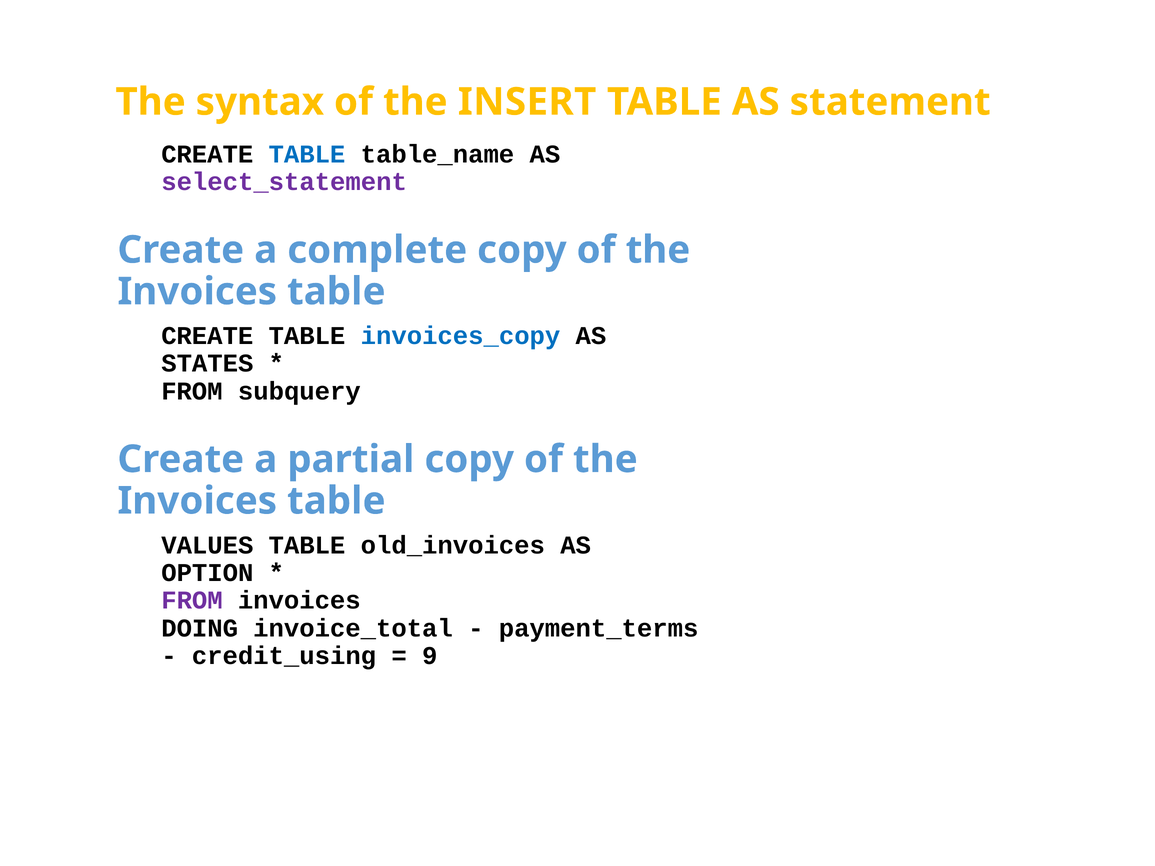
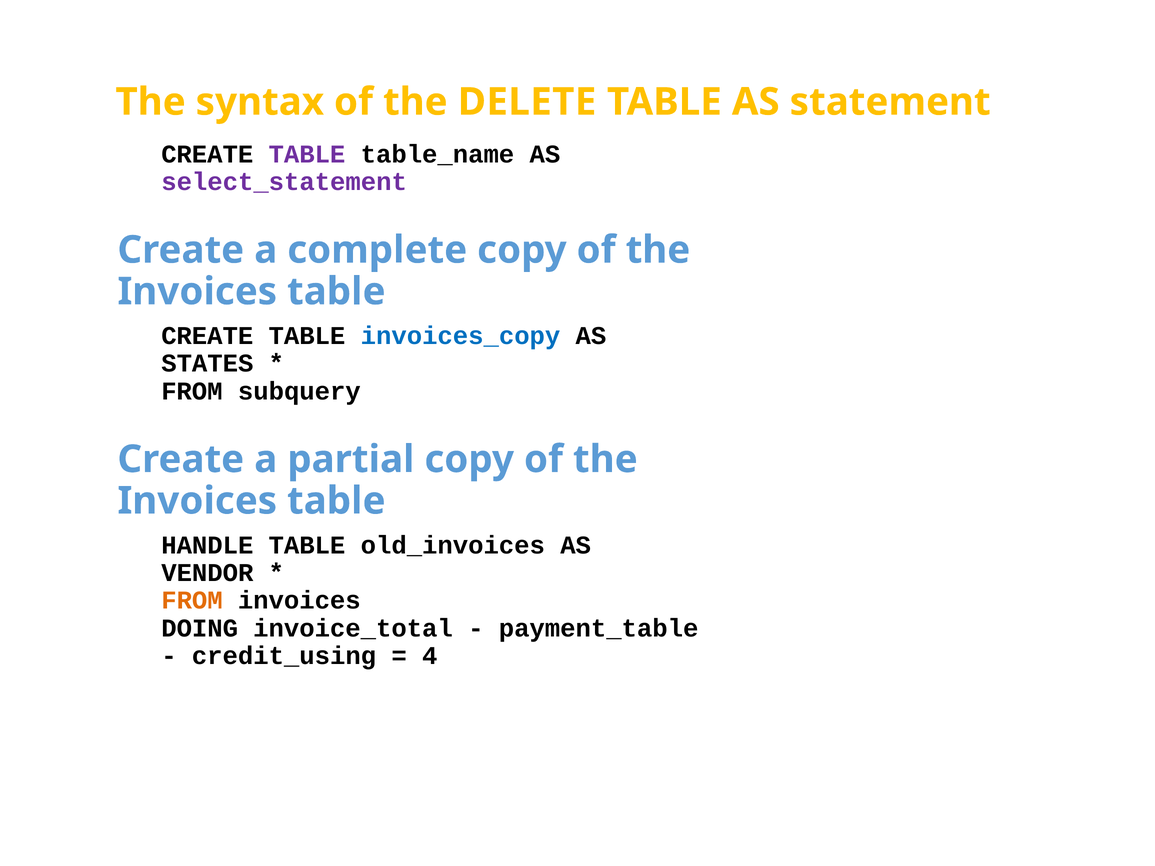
INSERT: INSERT -> DELETE (527, 102)
TABLE colour: blue -> purple (307, 154)
VALUES: VALUES -> HANDLE (207, 545)
OPTION: OPTION -> VENDOR (207, 573)
FROM colour: purple -> orange (192, 601)
payment_terms: payment_terms -> payment_table (599, 628)
9: 9 -> 4 (430, 656)
